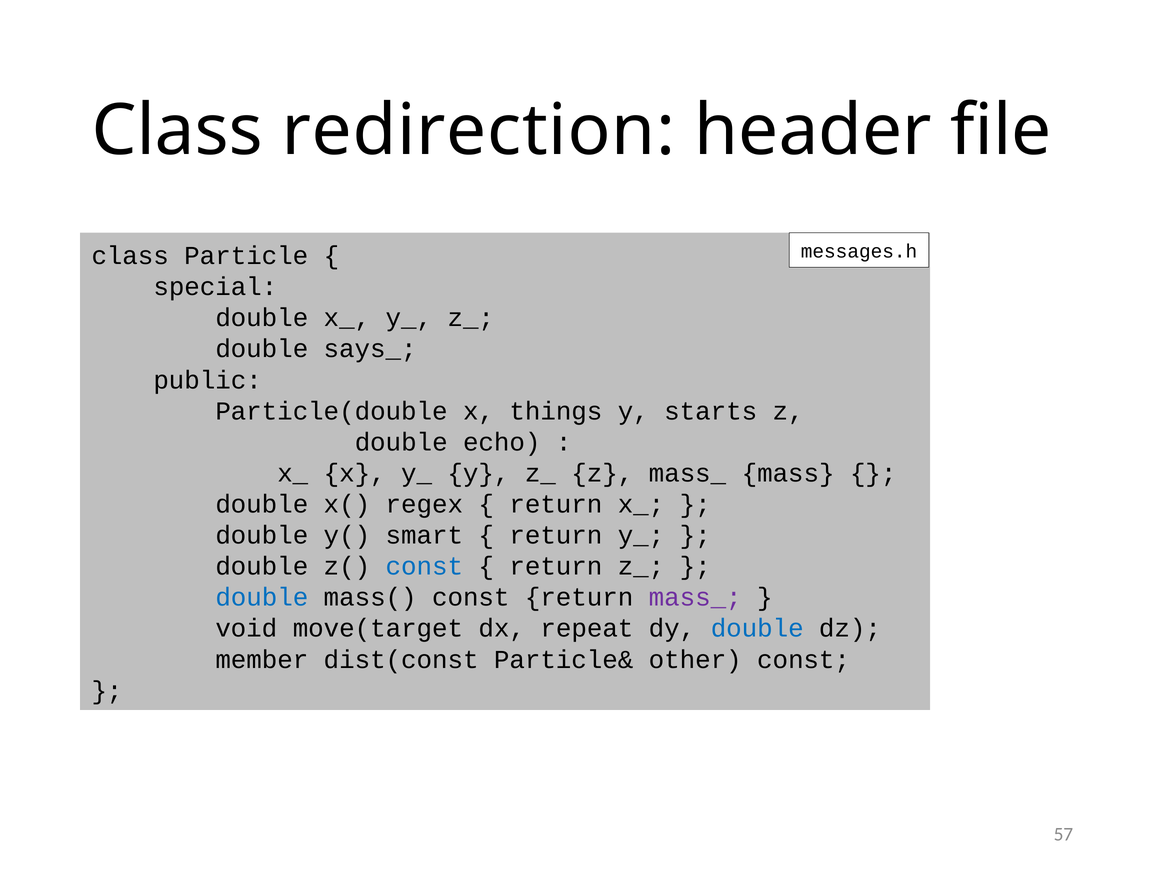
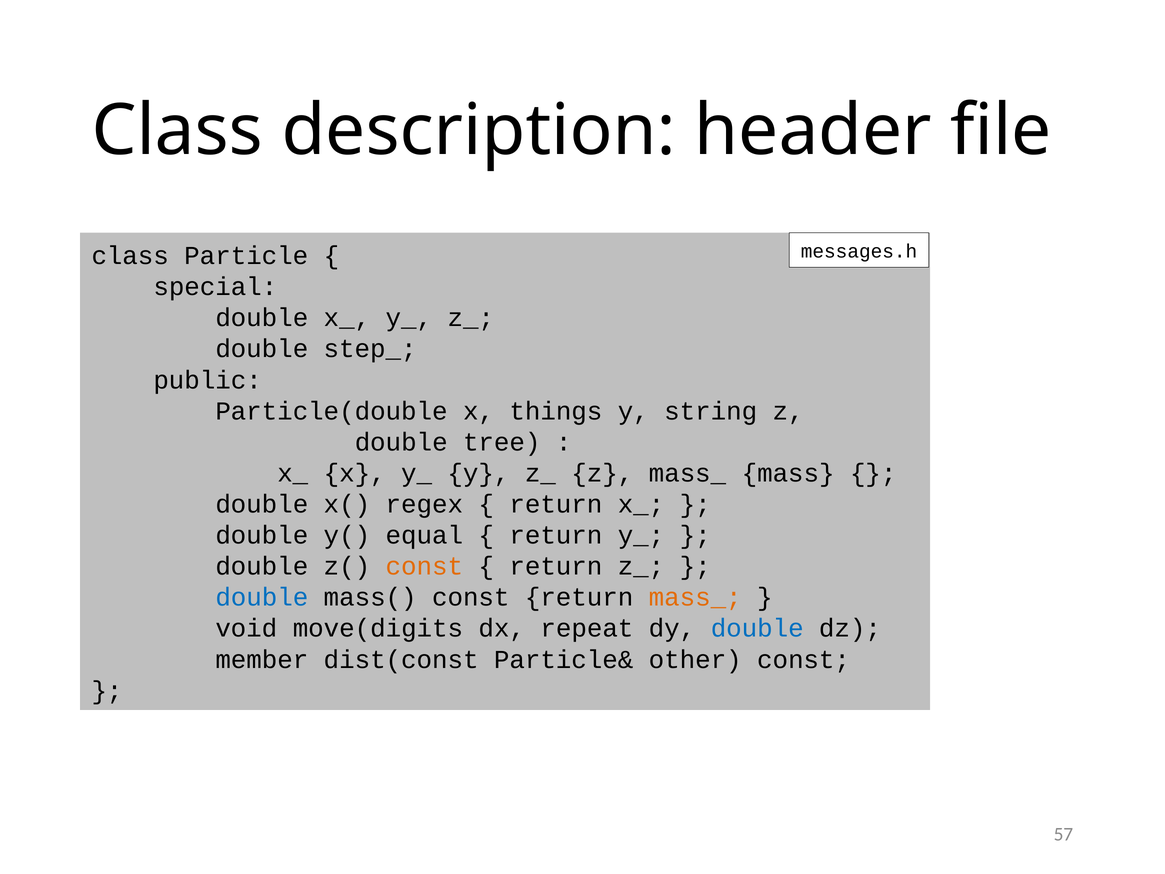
redirection: redirection -> description (479, 130)
says_: says_ -> step_ (370, 349)
starts: starts -> string (711, 411)
echo: echo -> tree (502, 442)
smart: smart -> equal (424, 535)
const colour: blue -> orange (424, 566)
mass_ colour: purple -> orange (695, 597)
move(target: move(target -> move(digits (378, 628)
